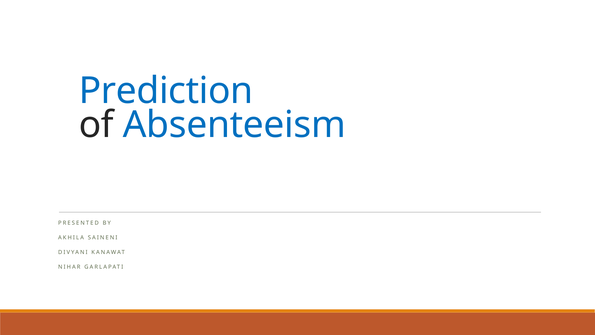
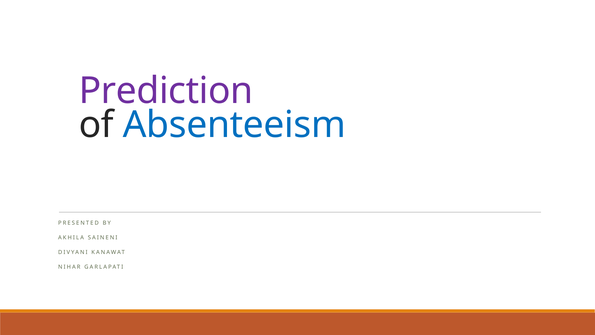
Prediction colour: blue -> purple (166, 91)
